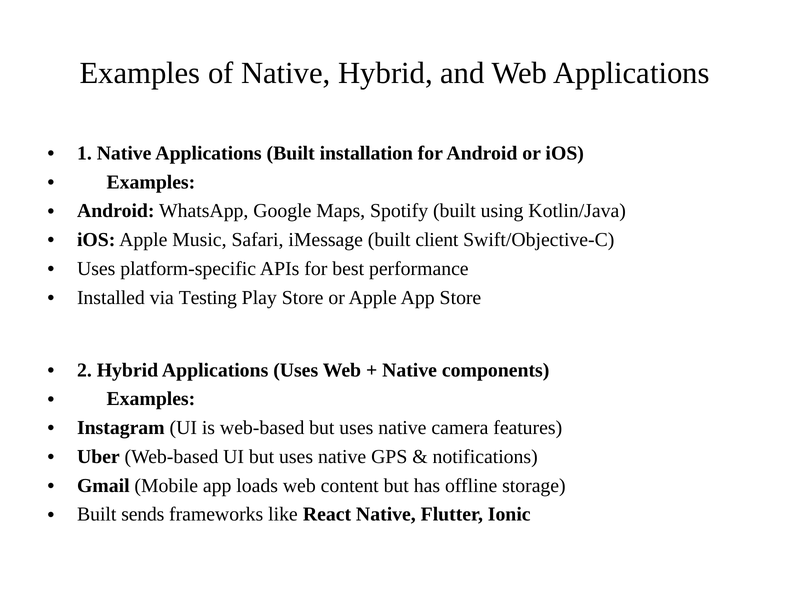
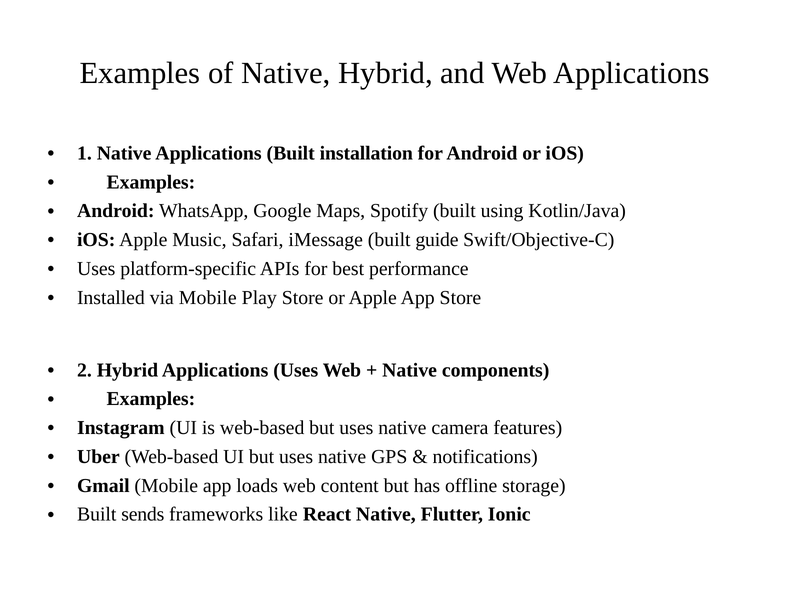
client: client -> guide (437, 240)
via Testing: Testing -> Mobile (208, 298)
